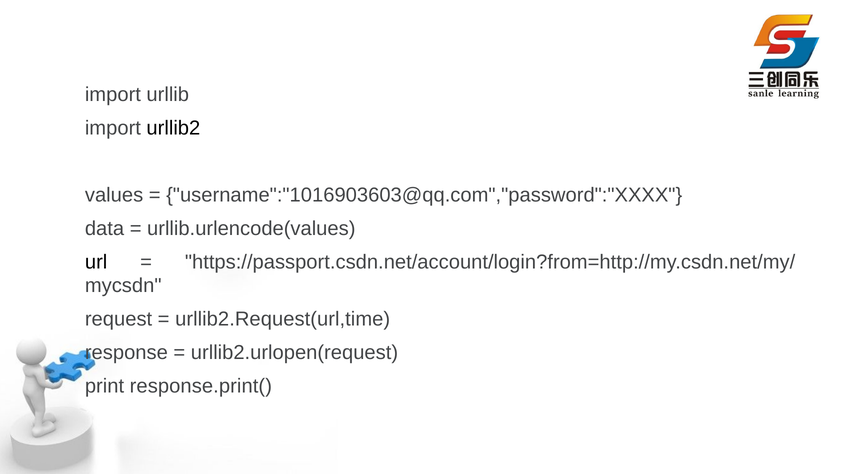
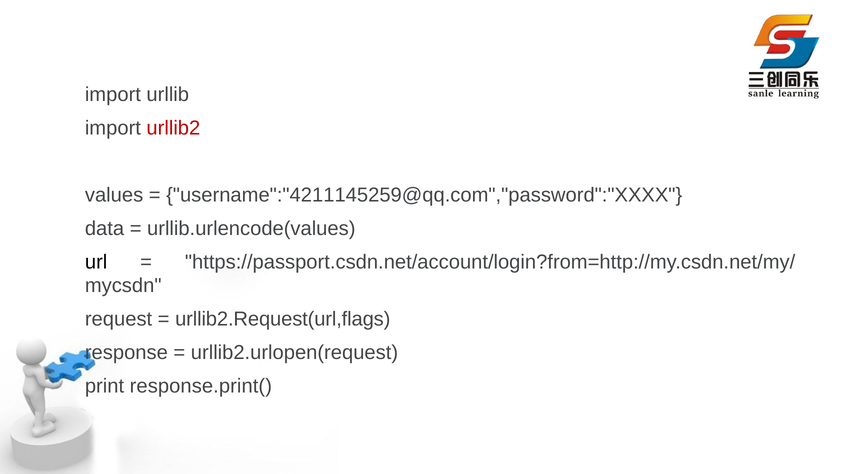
urllib2 colour: black -> red (173, 128)
username":"1016903603@qq.com","password":"XXXX: username":"1016903603@qq.com","password":"XXXX -> username":"4211145259@qq.com","password":"XXXX (424, 195)
urllib2.Request(url,time: urllib2.Request(url,time -> urllib2.Request(url,flags (283, 319)
